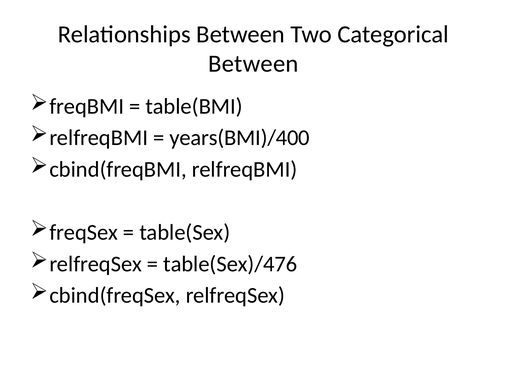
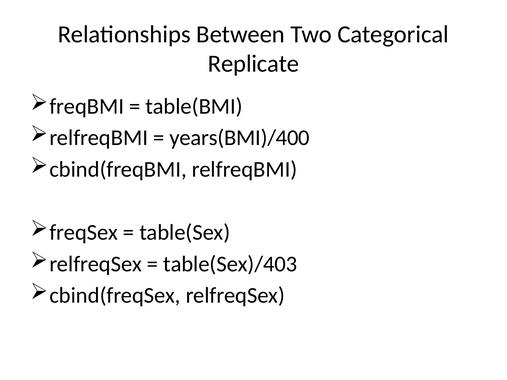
Between: Between -> Replicate (254, 64)
table(Sex)/476: table(Sex)/476 -> table(Sex)/403 (230, 264)
